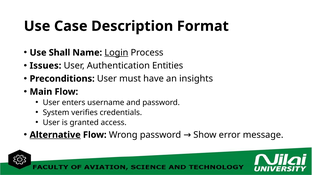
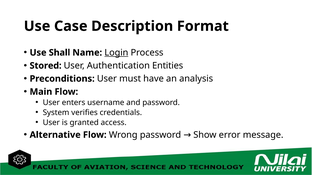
Issues: Issues -> Stored (46, 66)
insights: insights -> analysis (196, 79)
Alternative underline: present -> none (55, 135)
